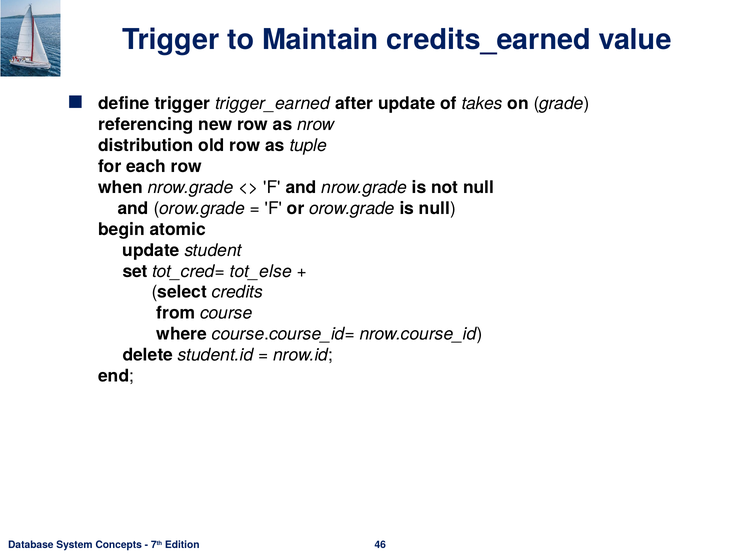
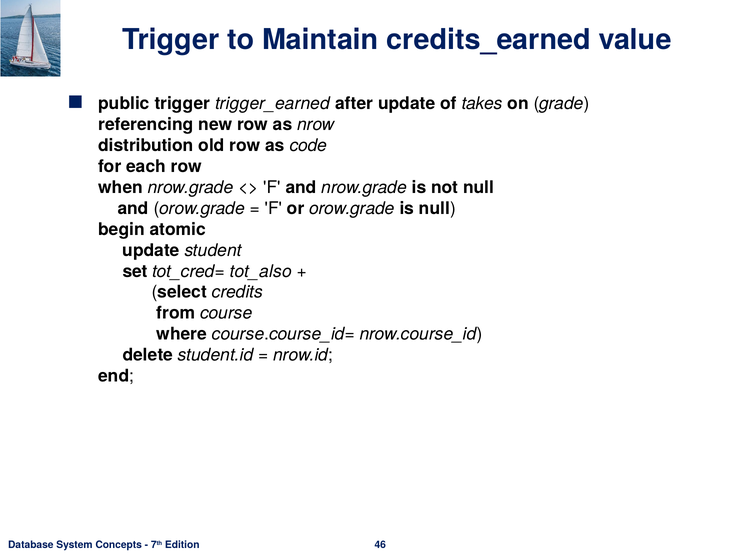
define: define -> public (124, 104)
tuple: tuple -> code (308, 146)
tot_else: tot_else -> tot_also (261, 271)
